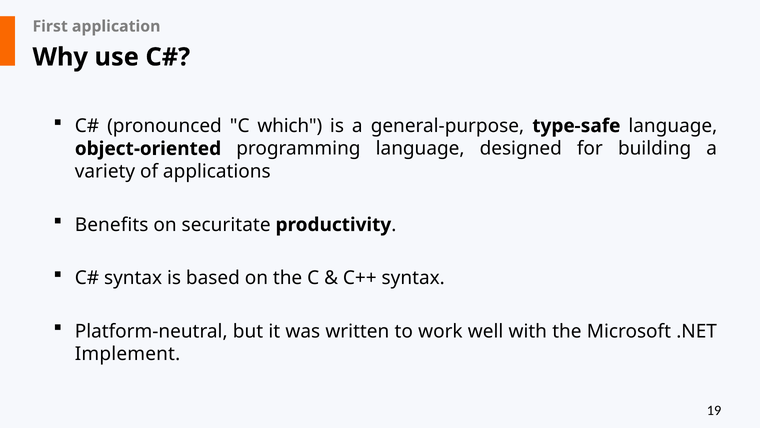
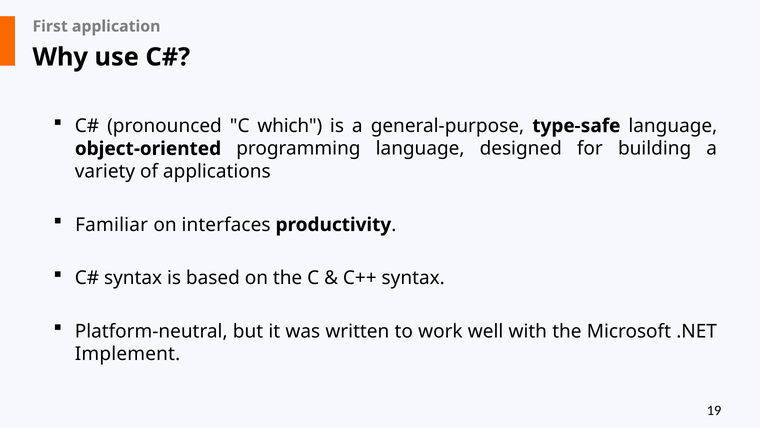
Benefits: Benefits -> Familiar (112, 224)
securitate: securitate -> interfaces (226, 224)
